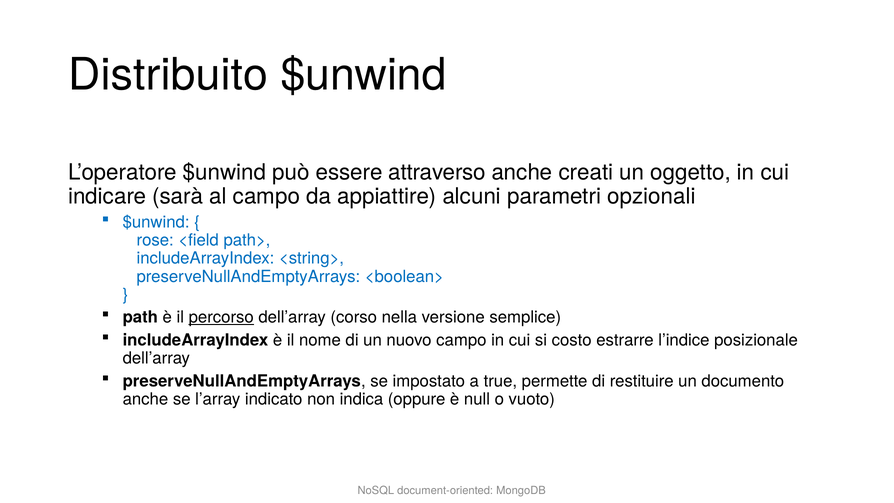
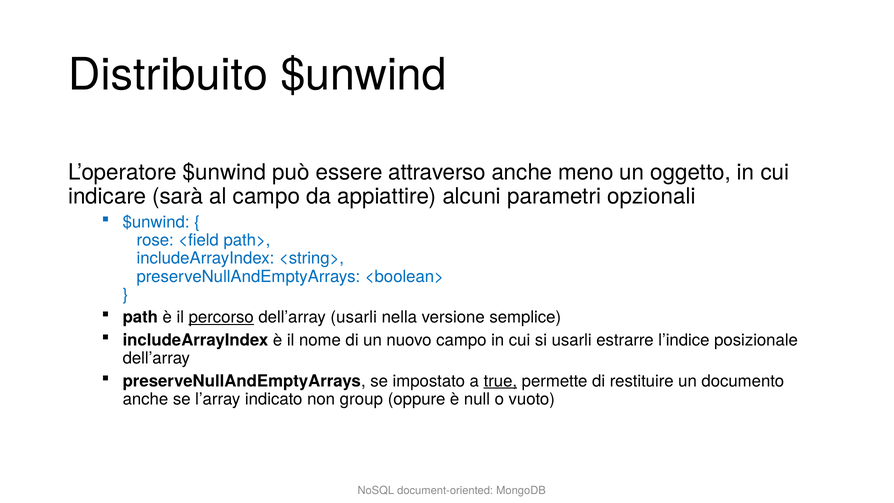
creati: creati -> meno (586, 172)
dell’array corso: corso -> usarli (354, 317)
si costo: costo -> usarli (572, 340)
true underline: none -> present (500, 381)
indica: indica -> group (361, 399)
